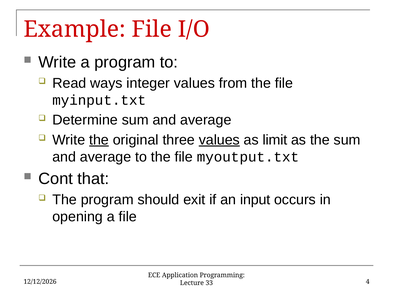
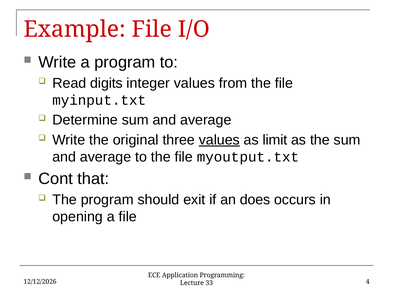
ways: ways -> digits (106, 83)
the underline: present -> none (99, 140)
input: input -> does (255, 200)
